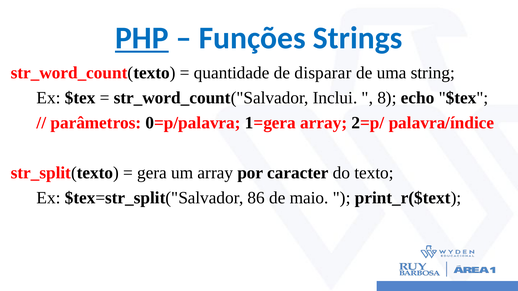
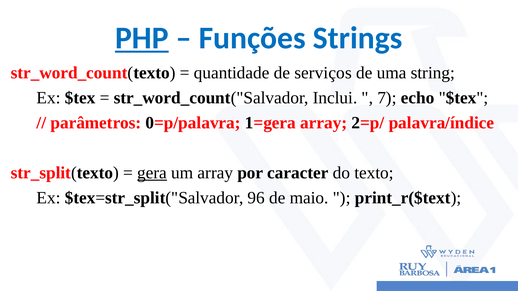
disparar: disparar -> serviços (323, 73)
8: 8 -> 7 (387, 98)
gera underline: none -> present (152, 173)
86: 86 -> 96 (256, 198)
